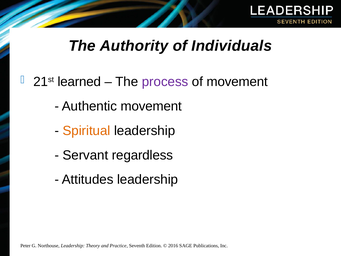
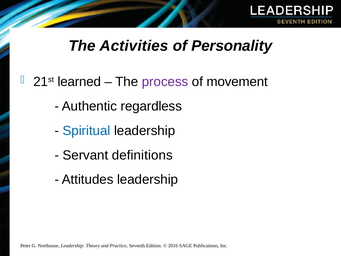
Authority: Authority -> Activities (134, 46)
Individuals: Individuals -> Personality (232, 46)
Authentic movement: movement -> regardless (151, 106)
Spiritual colour: orange -> blue (87, 131)
regardless: regardless -> definitions (142, 155)
